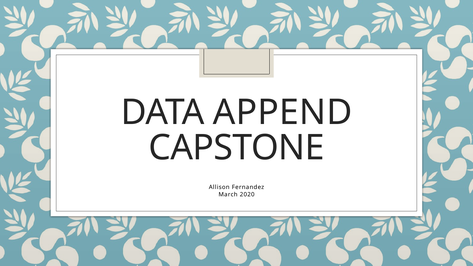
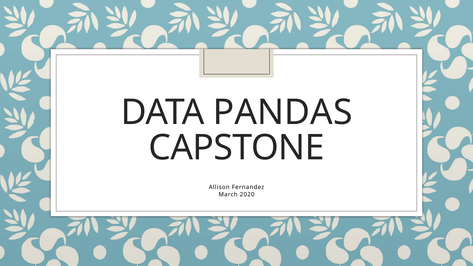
APPEND: APPEND -> PANDAS (283, 113)
